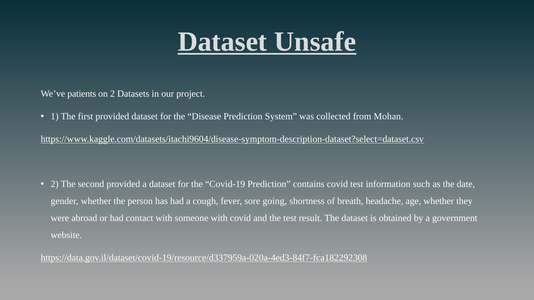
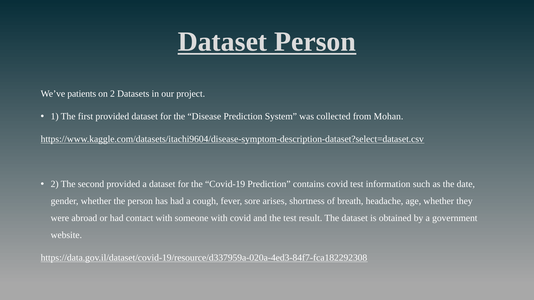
Dataset Unsafe: Unsafe -> Person (315, 42)
going: going -> arises (275, 201)
